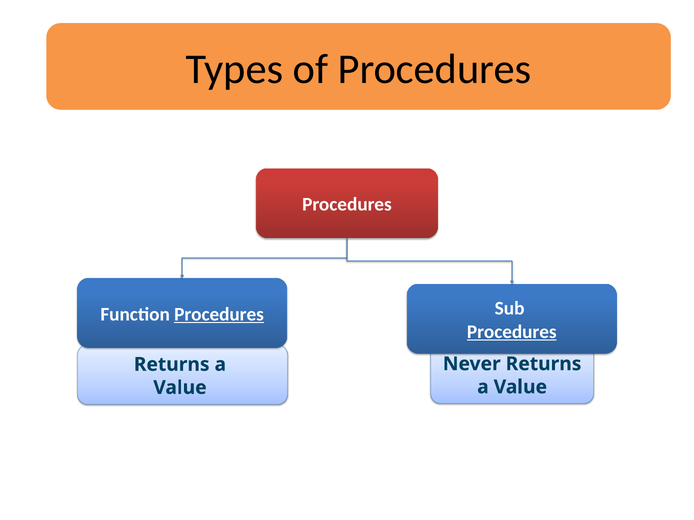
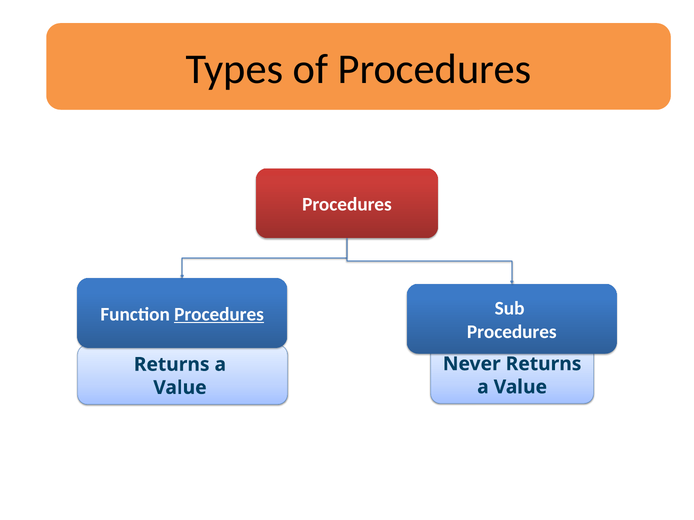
Procedures underline: present -> none (512, 332)
